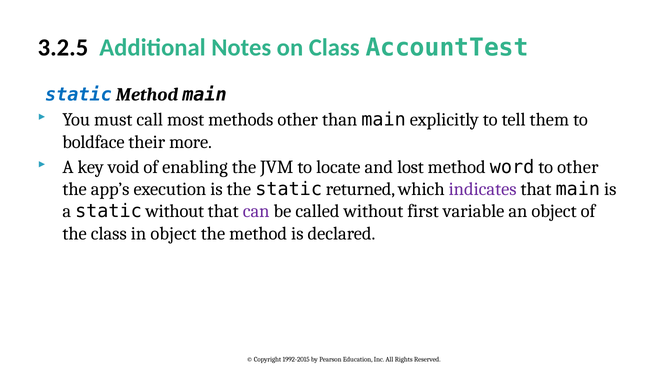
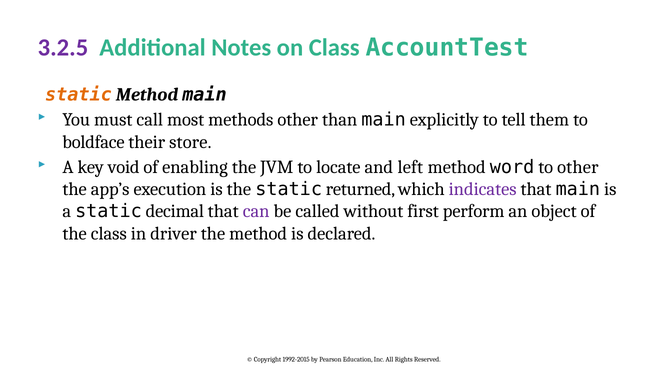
3.2.5 colour: black -> purple (63, 47)
static colour: blue -> orange (78, 95)
more: more -> store (190, 142)
lost: lost -> left (410, 167)
static without: without -> decimal (175, 211)
variable: variable -> perform (474, 211)
in object: object -> driver (173, 233)
